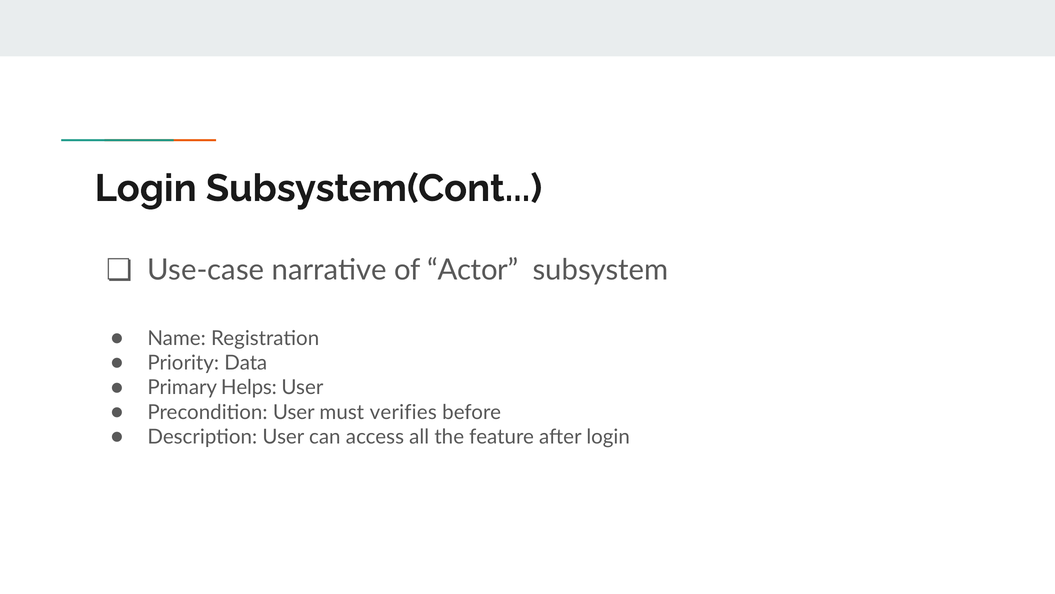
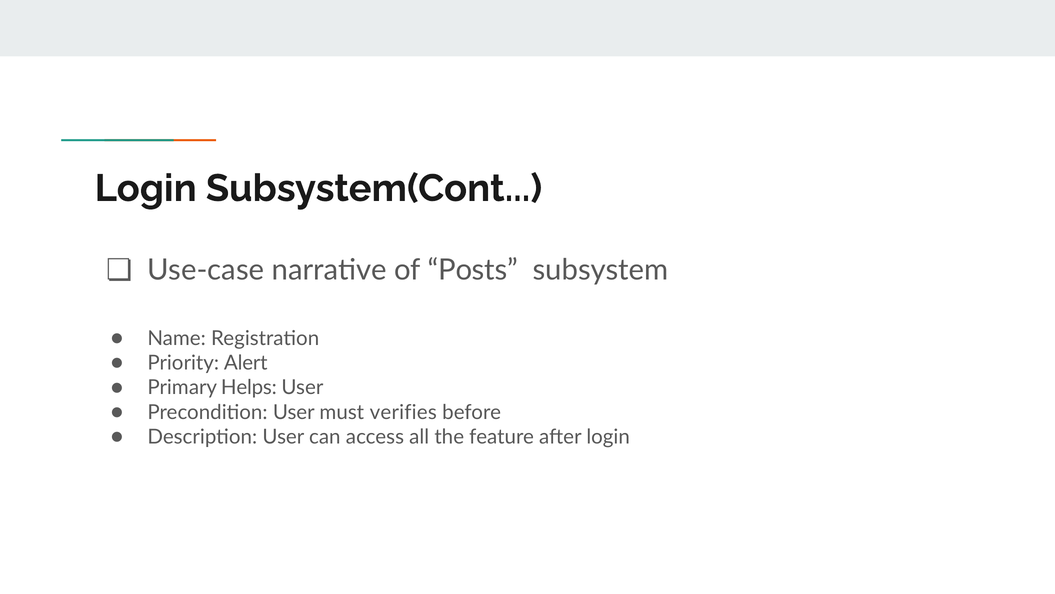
Actor: Actor -> Posts (473, 270)
Data: Data -> Alert (246, 363)
